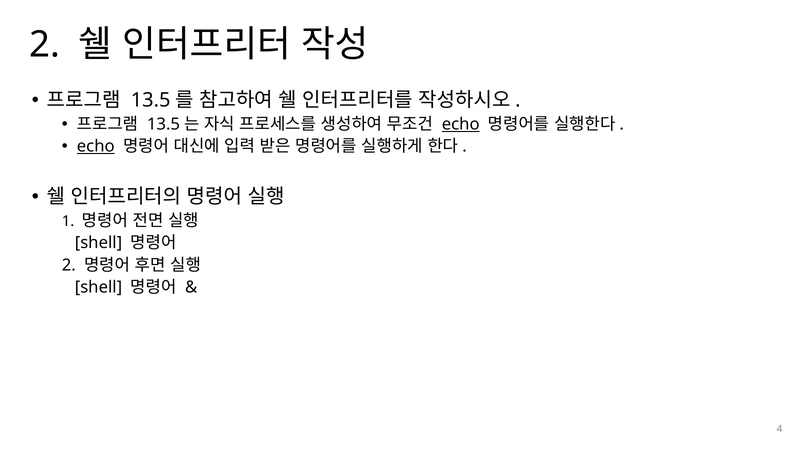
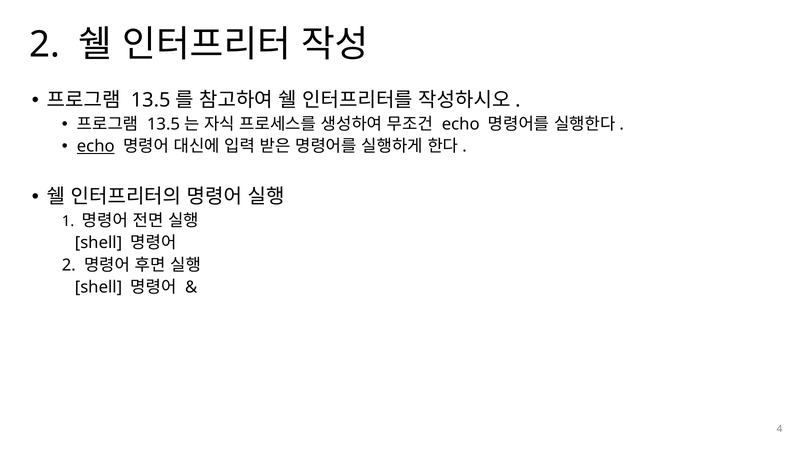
echo underline: present -> none (461, 124)
